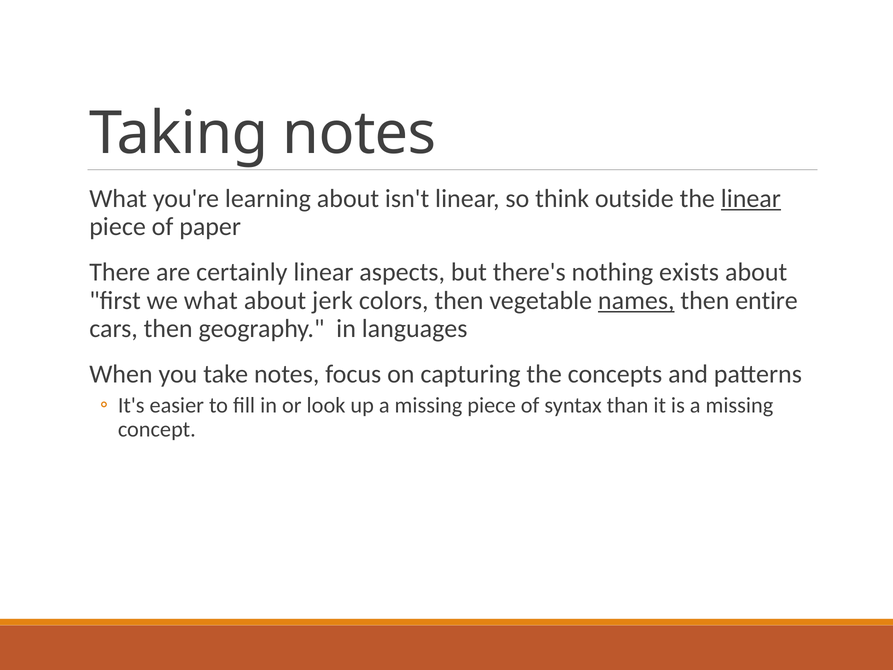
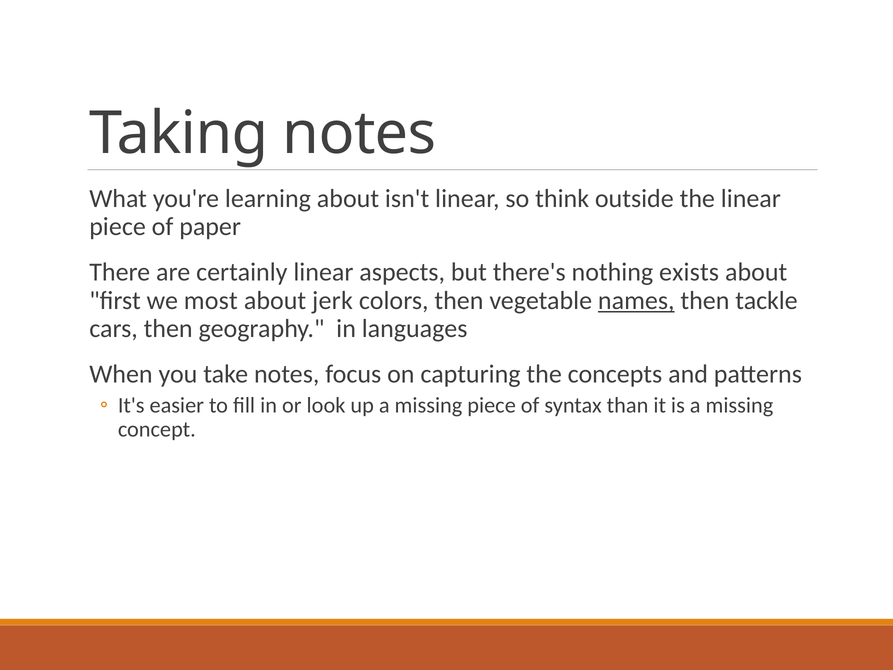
linear underline: present -> none (751, 199)
we what: what -> most (211, 300)
entire: entire -> tackle (766, 300)
